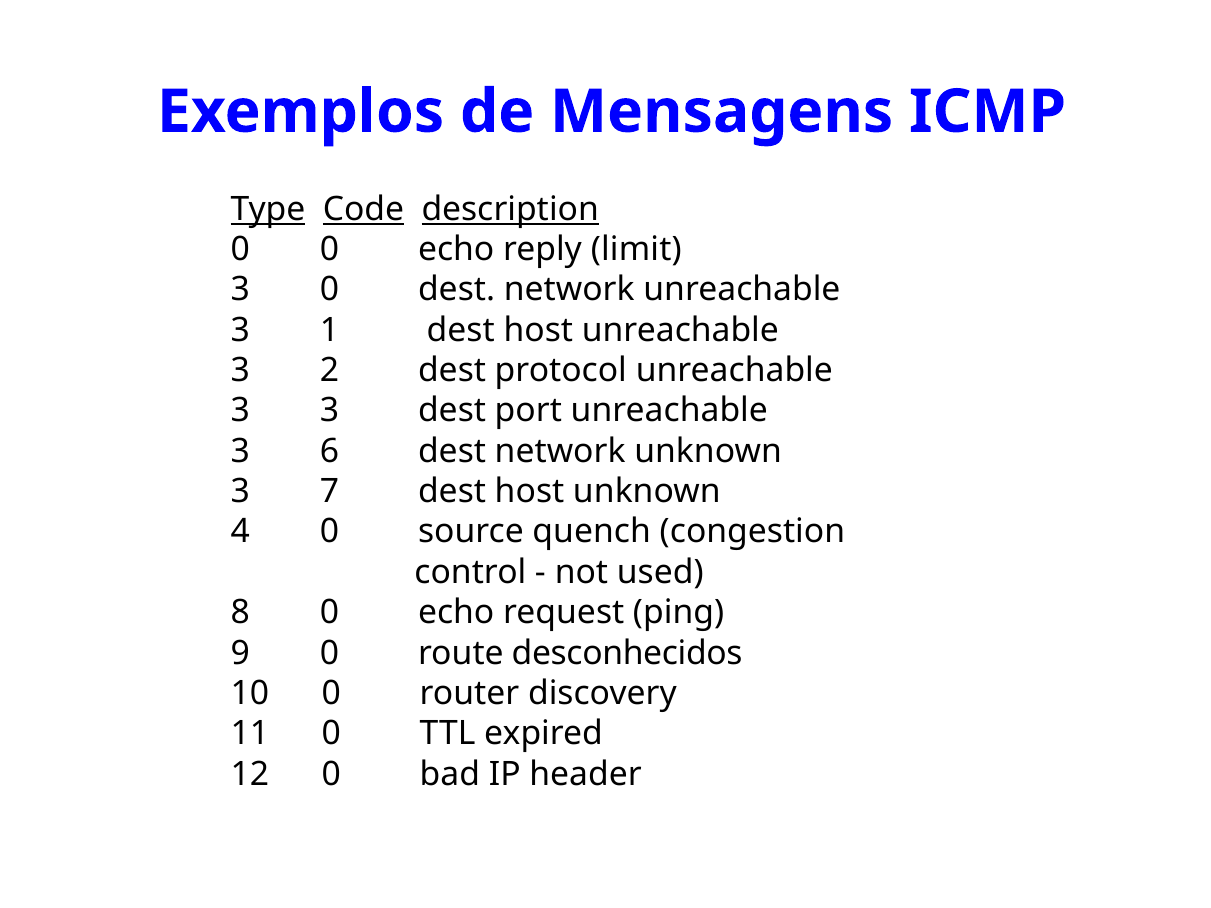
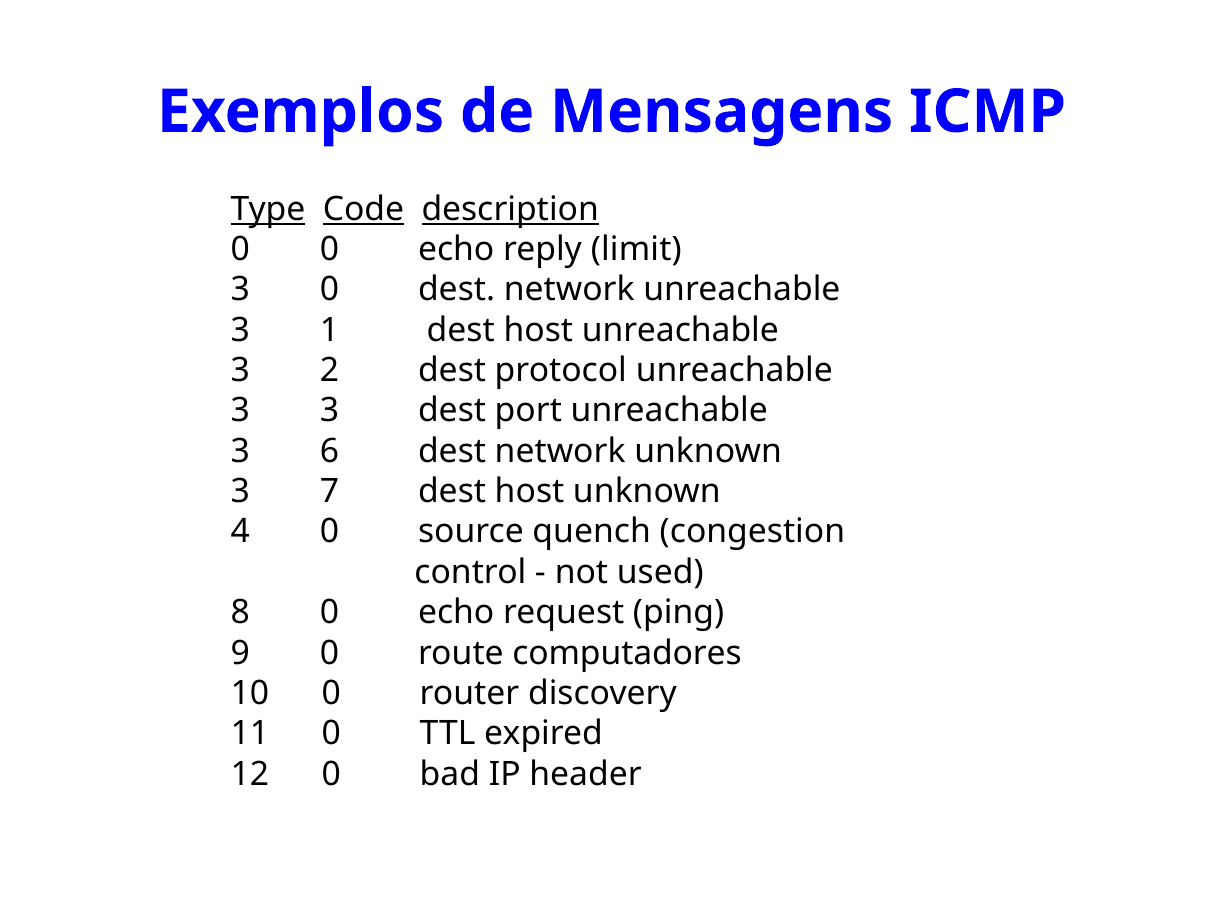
desconhecidos: desconhecidos -> computadores (627, 653)
